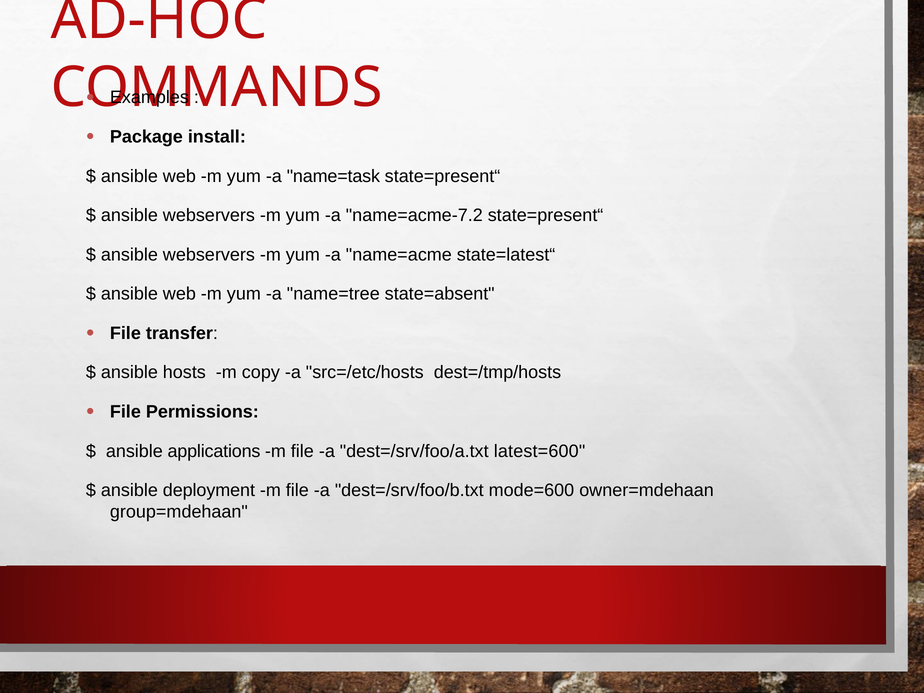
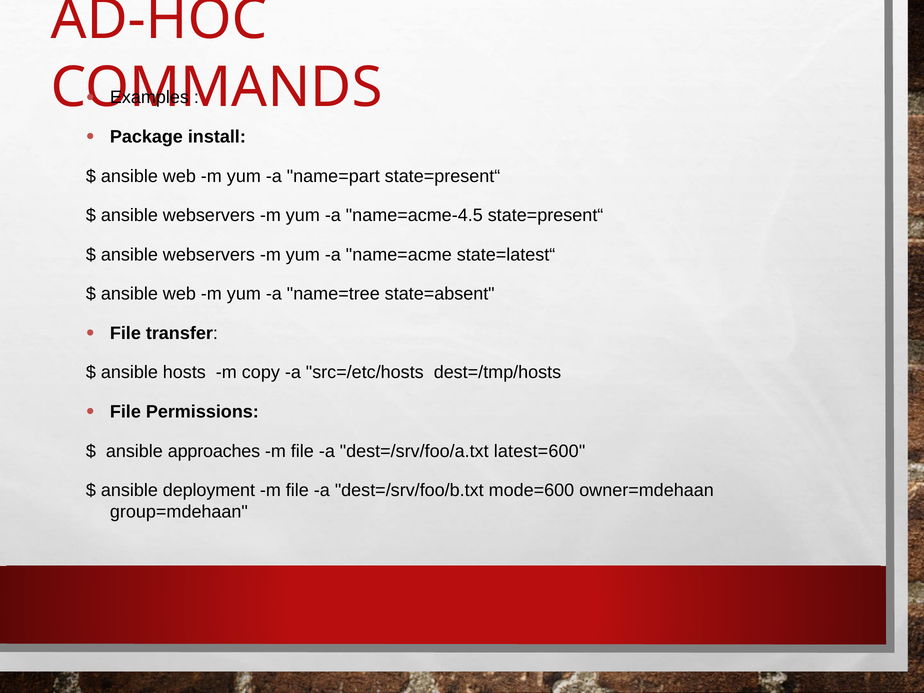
name=task: name=task -> name=part (333, 176)
name=acme-7.2: name=acme-7.2 -> name=acme-4.5 (414, 215)
applications: applications -> approaches (214, 451)
